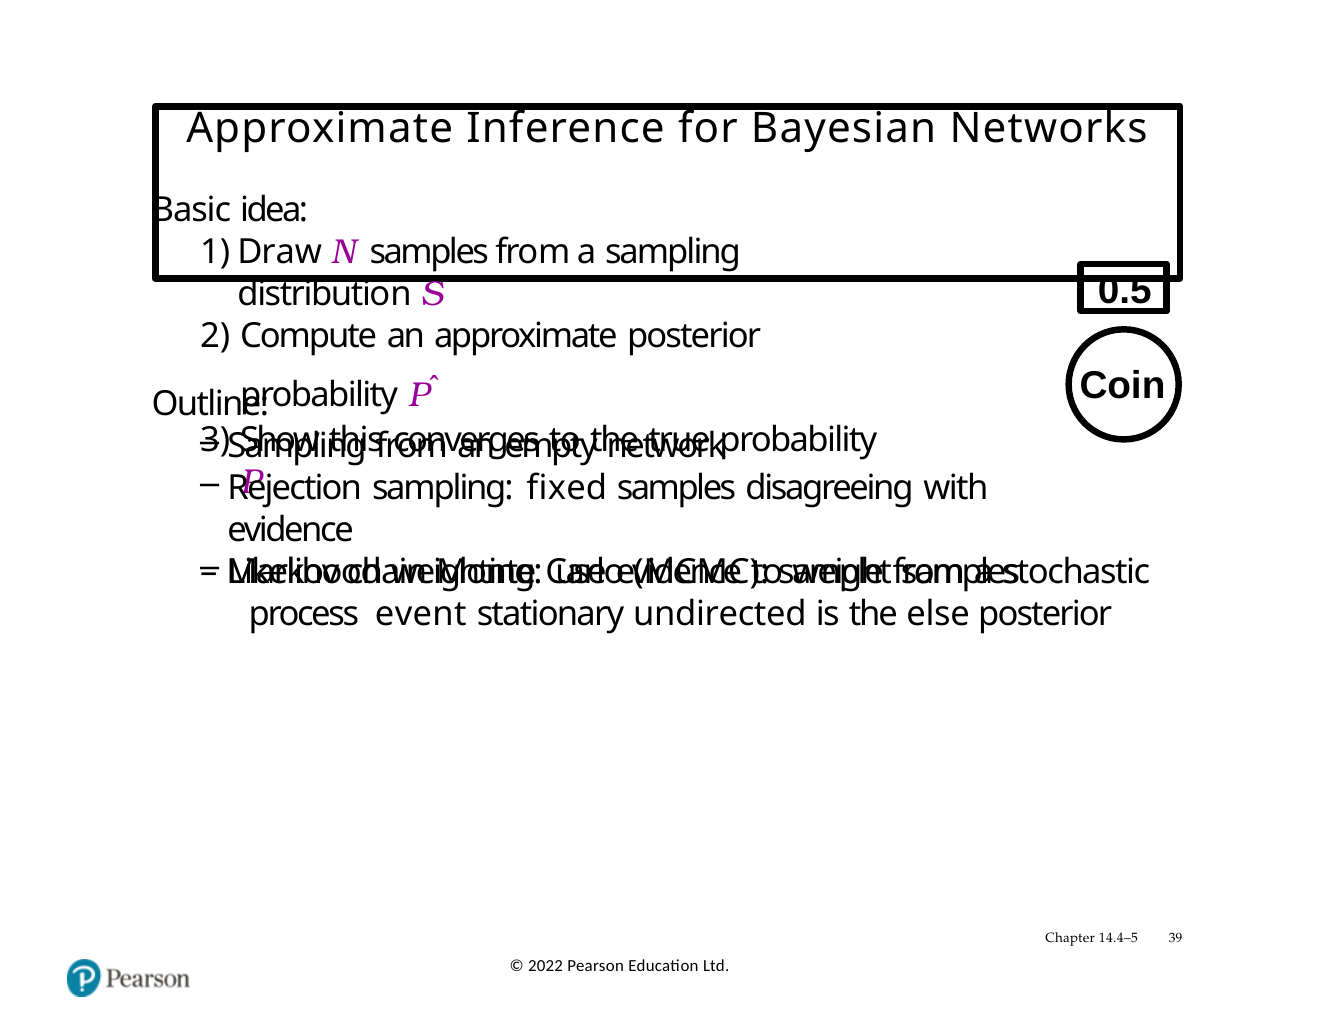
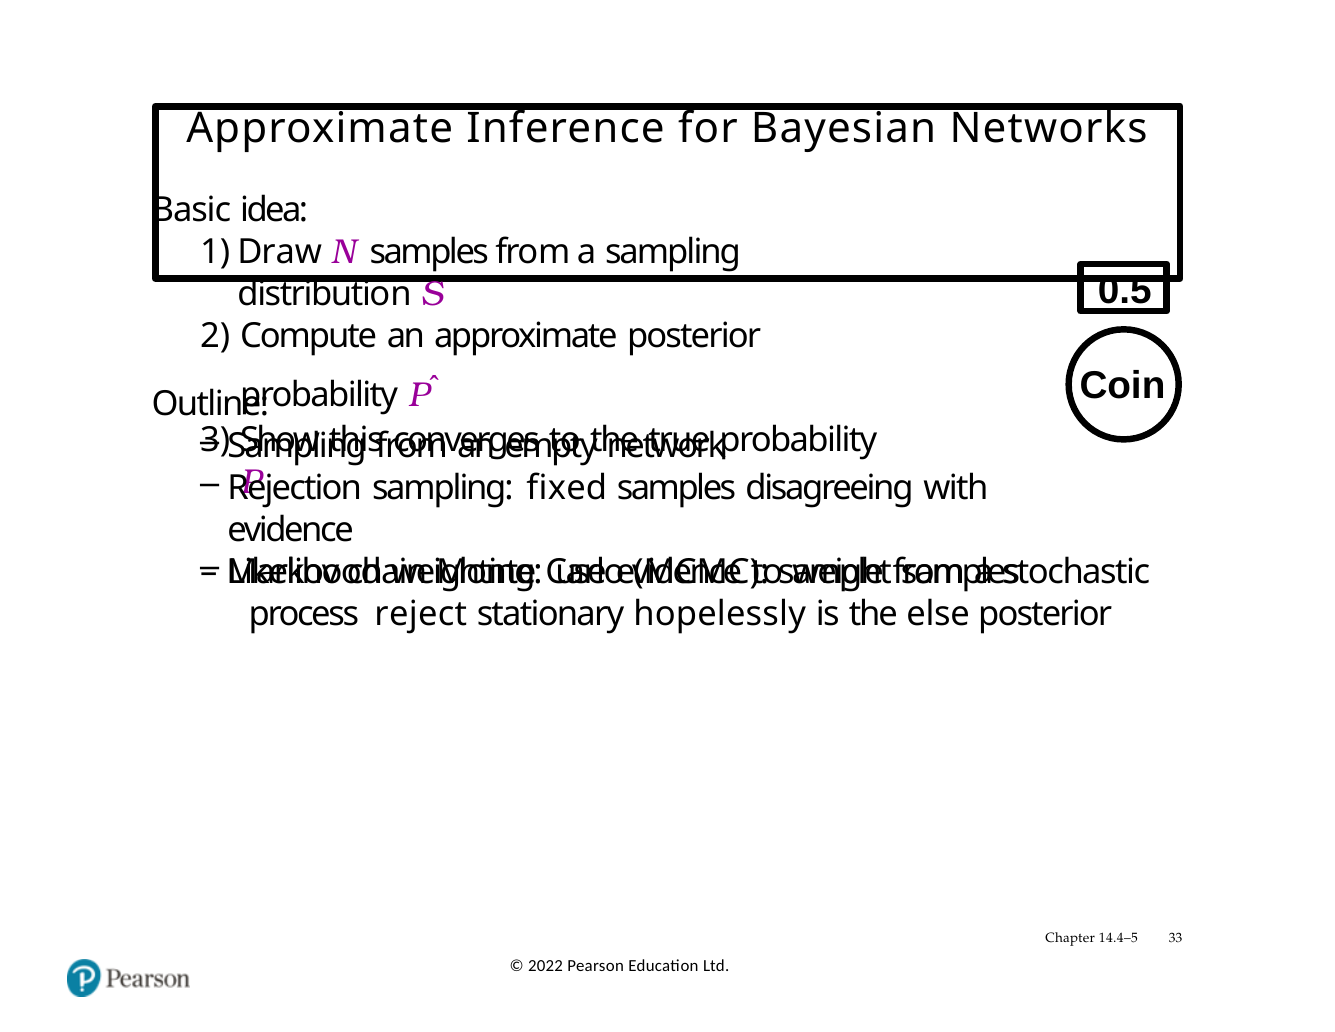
event: event -> reject (421, 614)
undirected: undirected -> hopelessly (720, 614)
39: 39 -> 33 (1176, 938)
